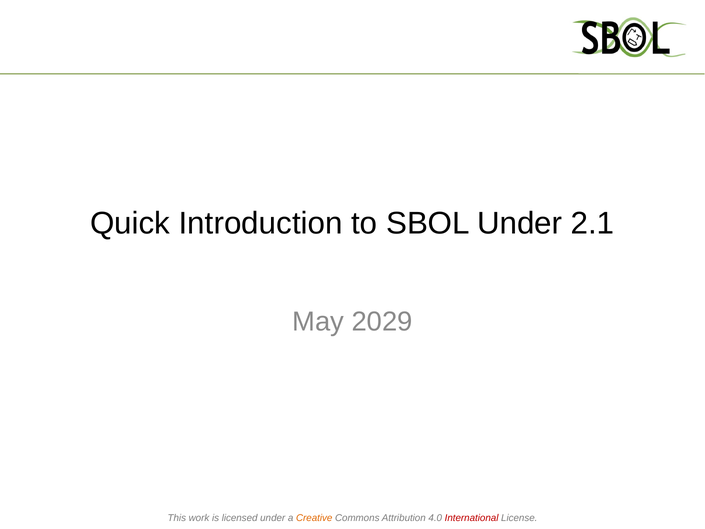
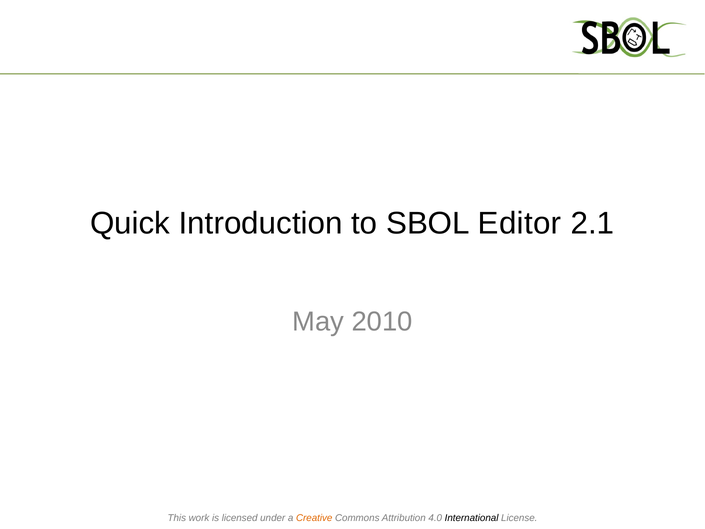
SBOL Under: Under -> Editor (520, 223)
2029: 2029 -> 2010 (382, 322)
International colour: red -> black (472, 518)
